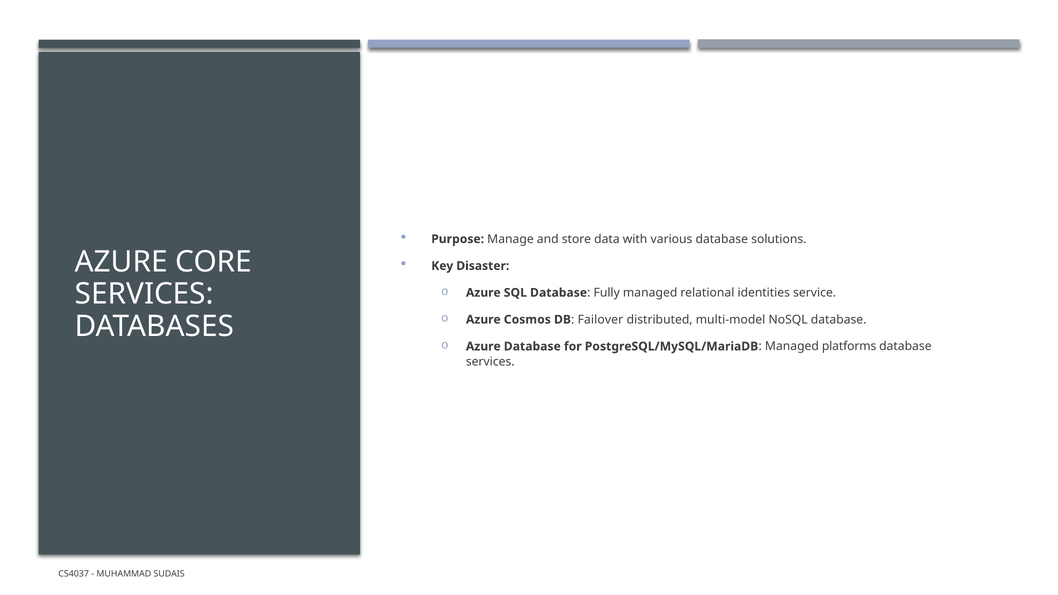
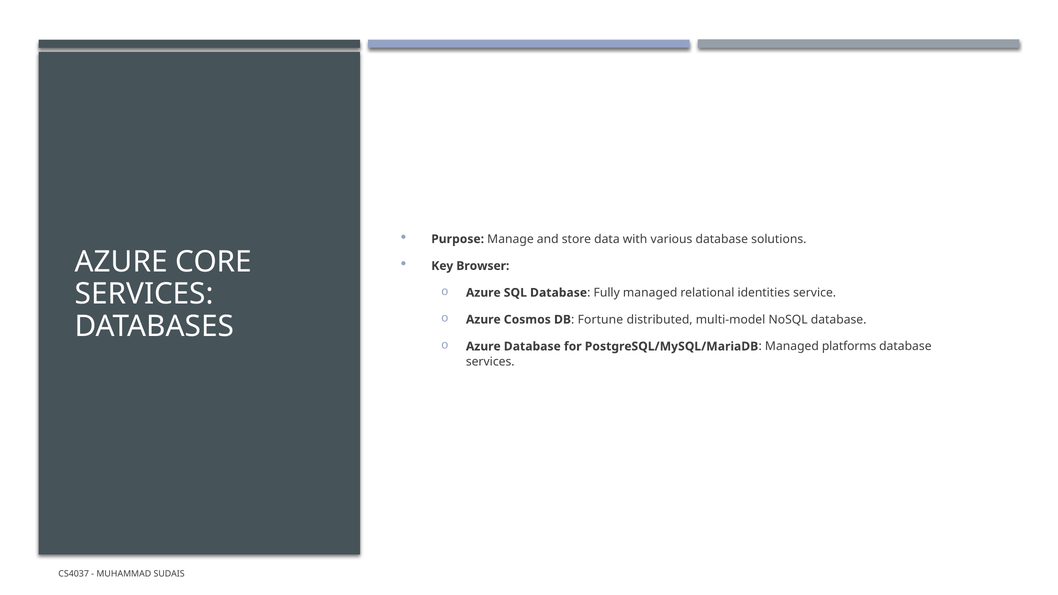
Disaster: Disaster -> Browser (483, 266)
Failover: Failover -> Fortune (600, 320)
